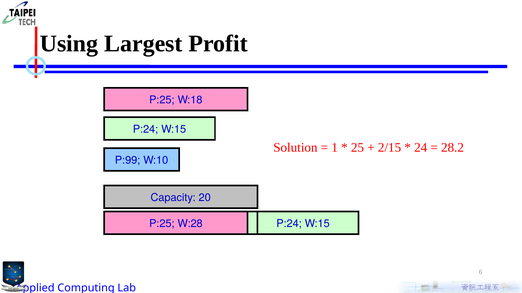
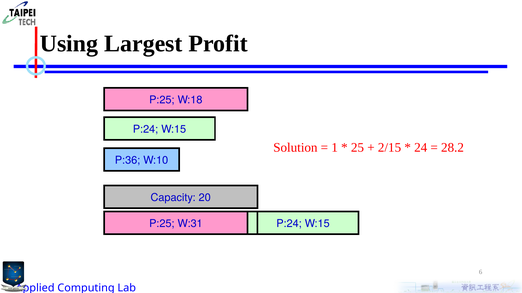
P:99: P:99 -> P:36 (128, 161)
W:28: W:28 -> W:31 (190, 224)
